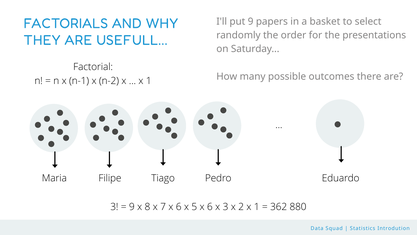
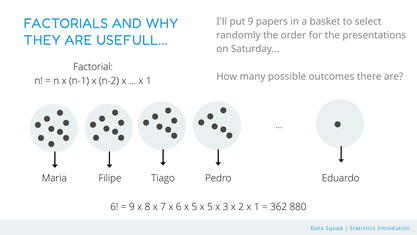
3: 3 -> 6 (114, 206)
5 x 6: 6 -> 5 (210, 206)
